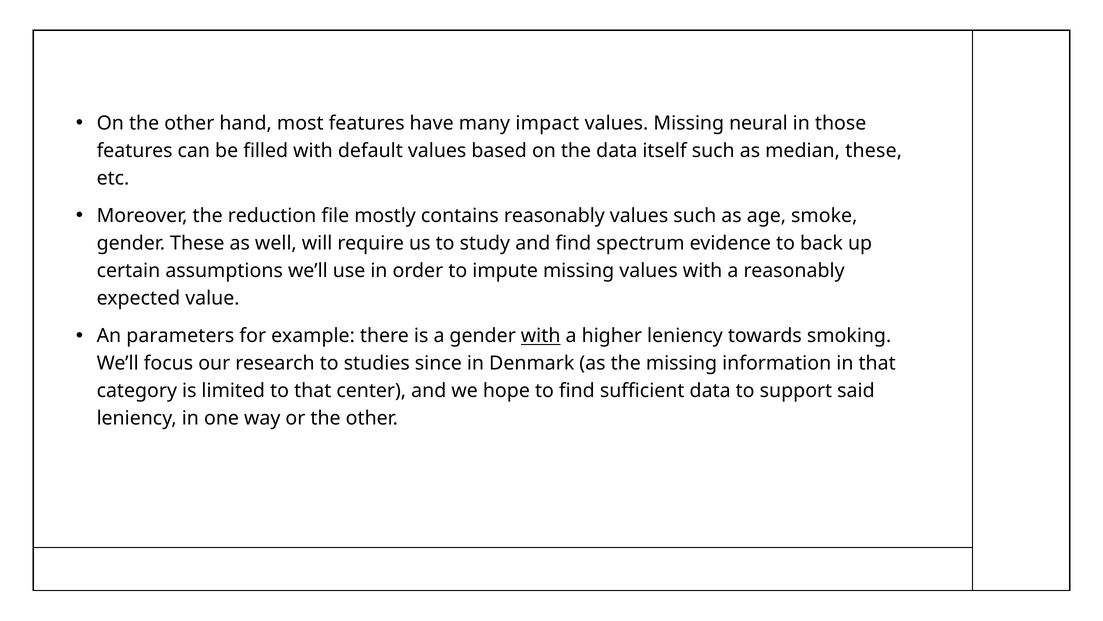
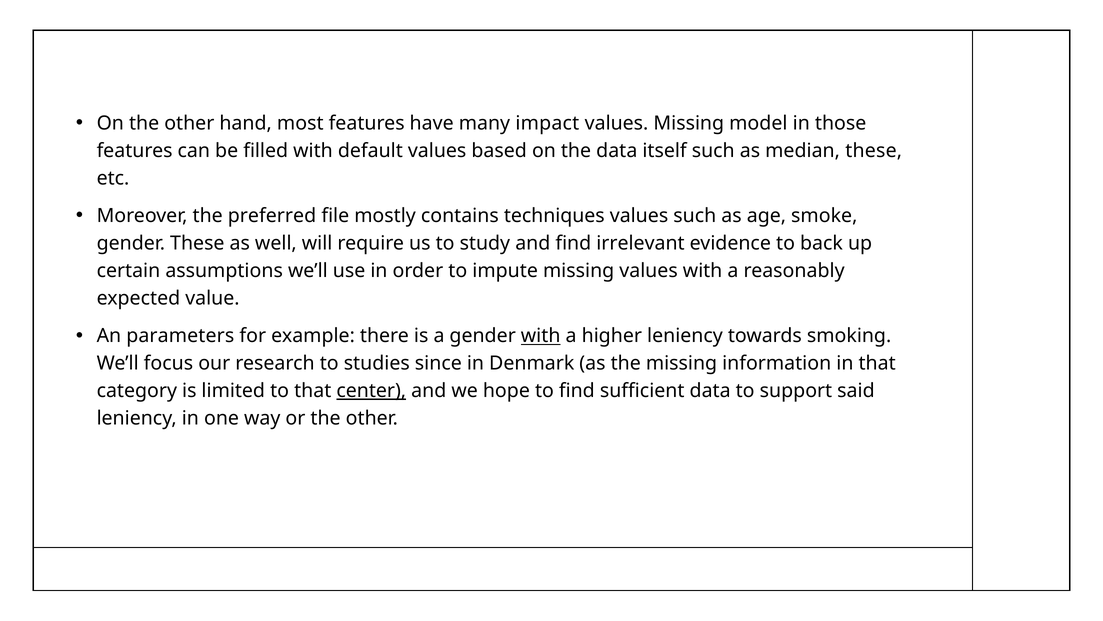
neural: neural -> model (758, 123)
reduction: reduction -> preferred (272, 216)
contains reasonably: reasonably -> techniques (554, 216)
spectrum: spectrum -> irrelevant (640, 243)
center underline: none -> present (371, 390)
